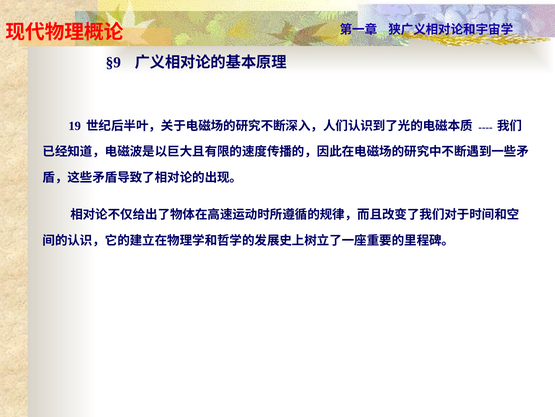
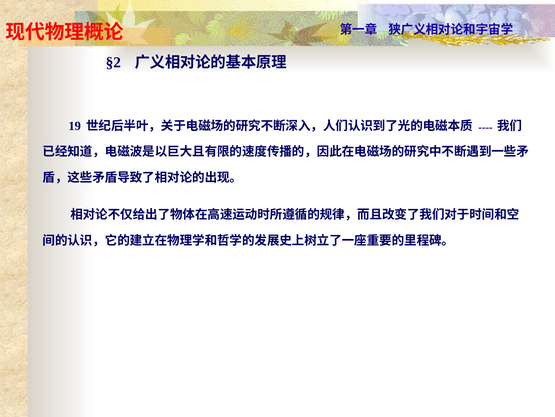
§9: §9 -> §2 (113, 62)
